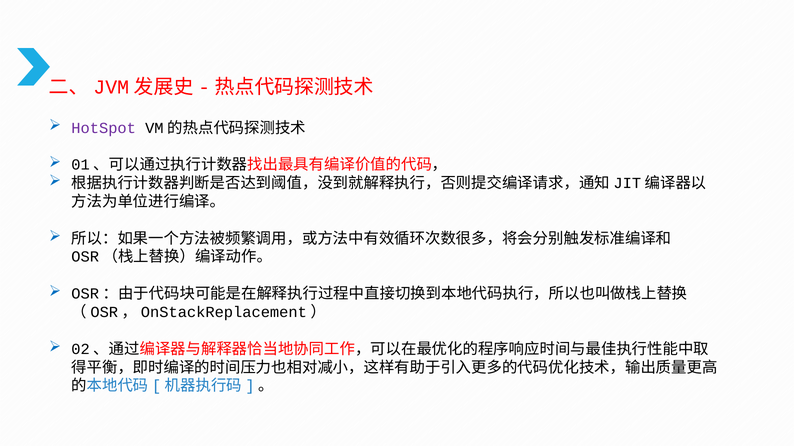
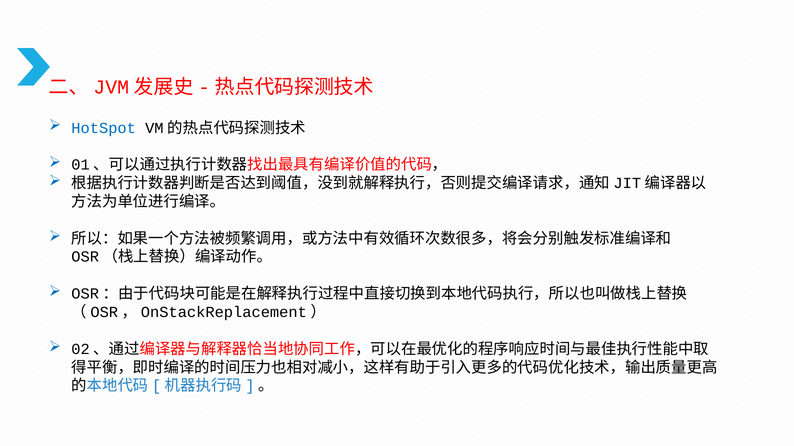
HotSpot colour: purple -> blue (104, 128)
